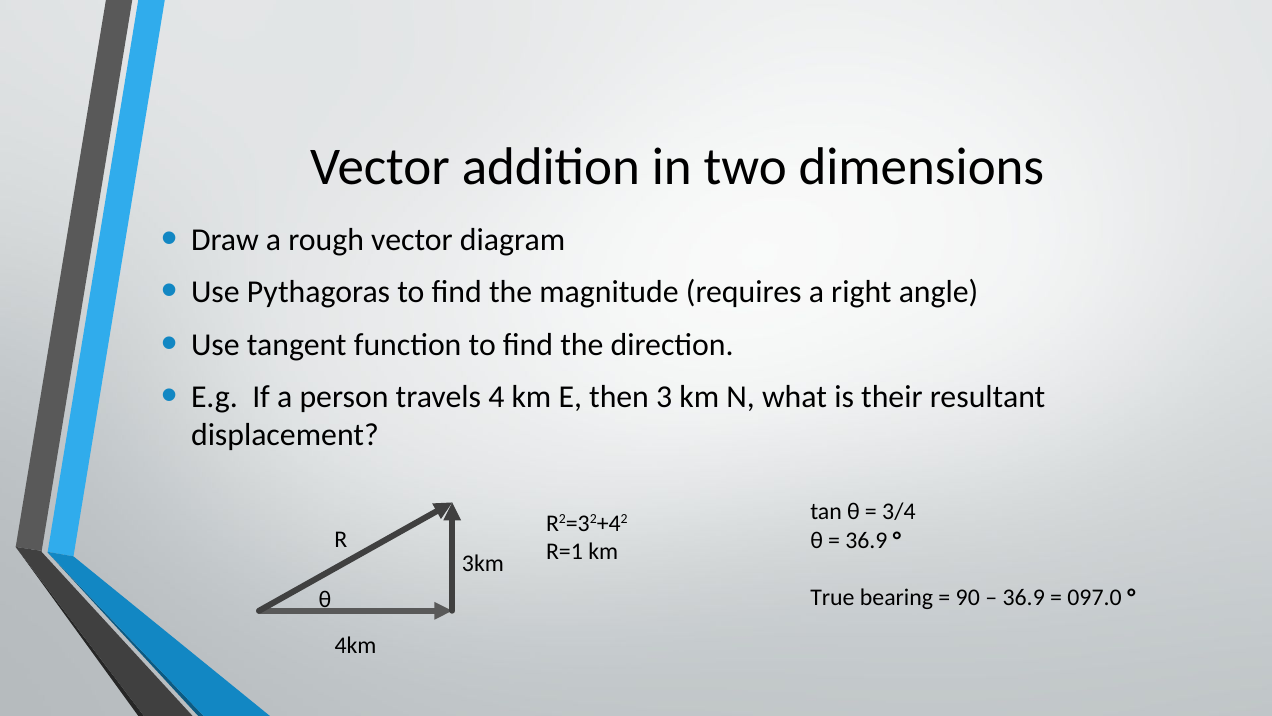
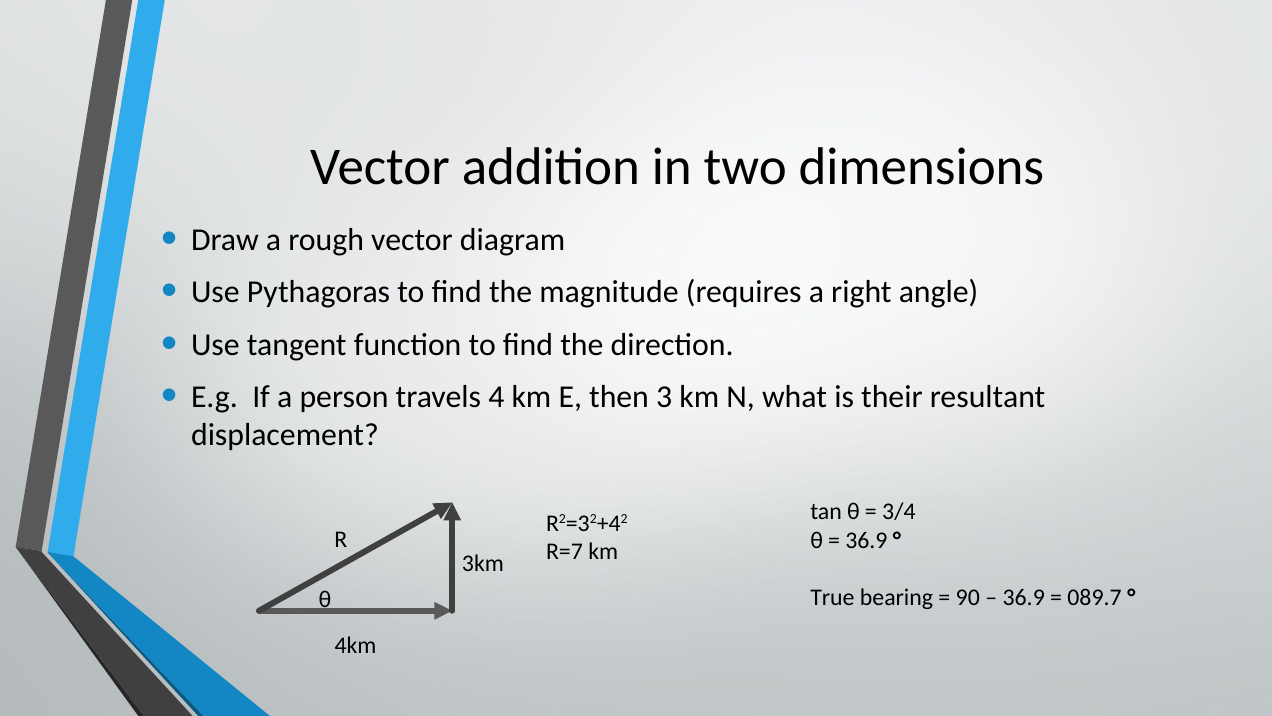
R=1: R=1 -> R=7 (564, 551)
097.0: 097.0 -> 089.7 (1095, 597)
